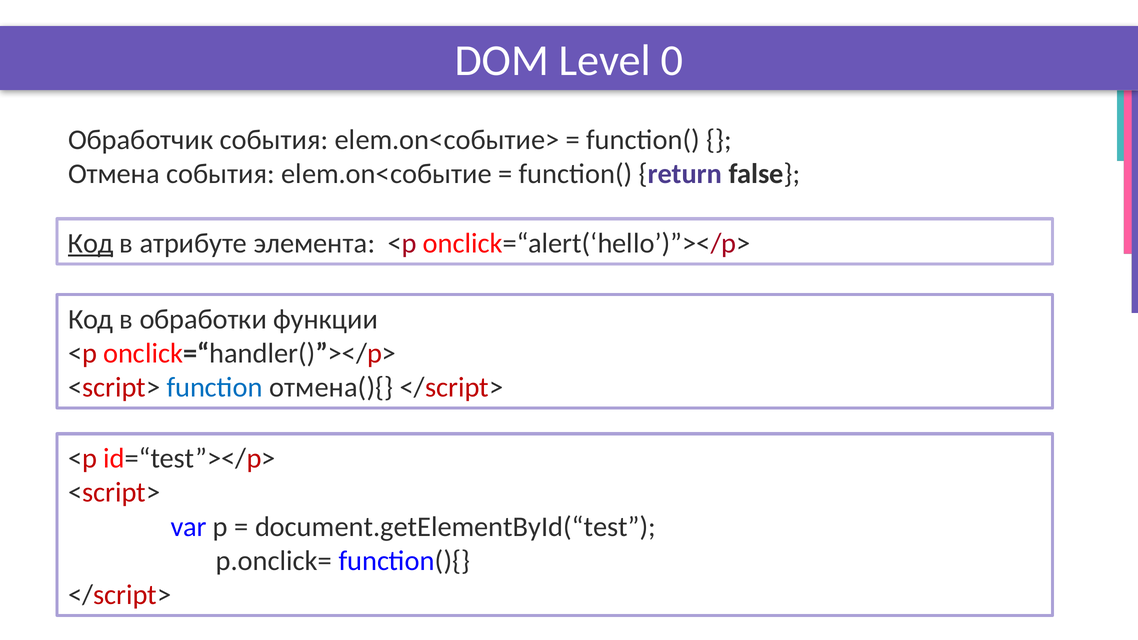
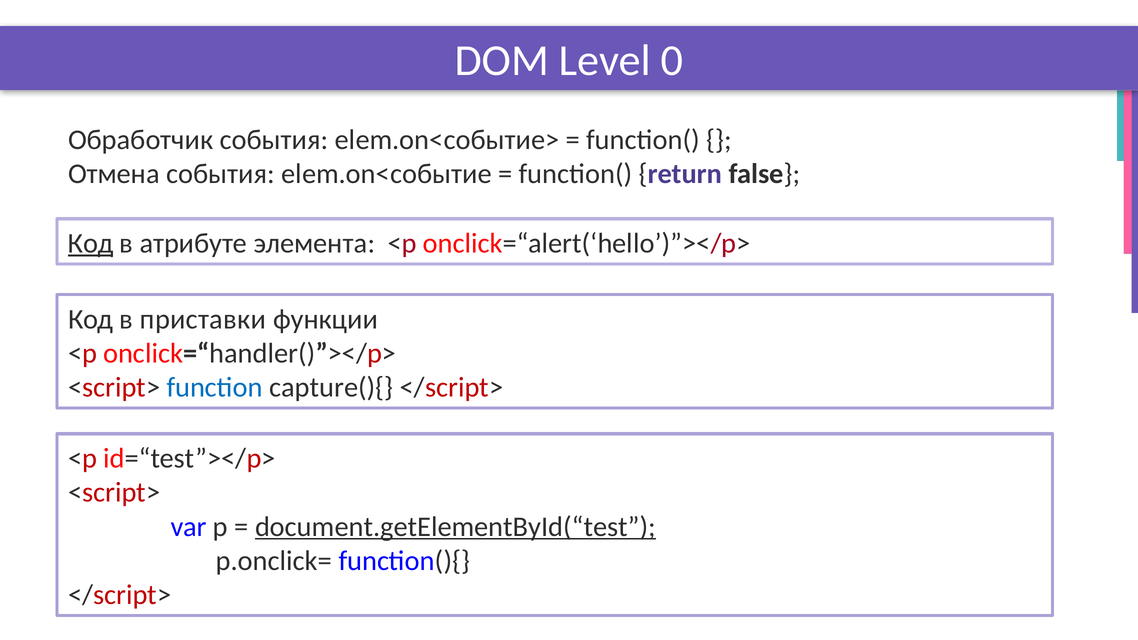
обработки: обработки -> приставки (203, 319)
отмена(){: отмена(){ -> capture(){ (331, 388)
document.getElementById(“test underline: none -> present (456, 527)
